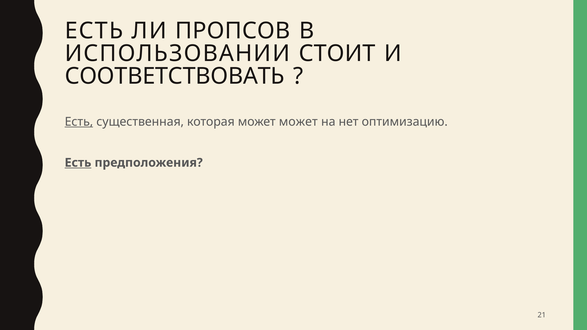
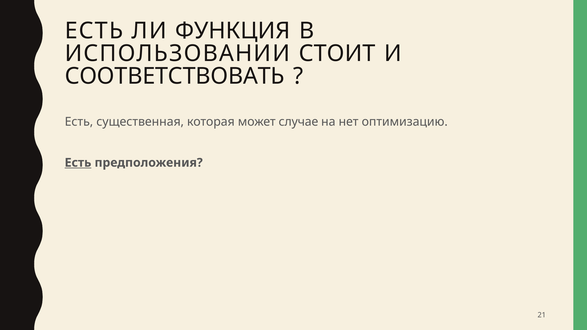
ПРОПСОВ: ПРОПСОВ -> ФУНКЦИЯ (233, 31)
Есть underline: present -> none (79, 122)
может может: может -> случае (298, 122)
